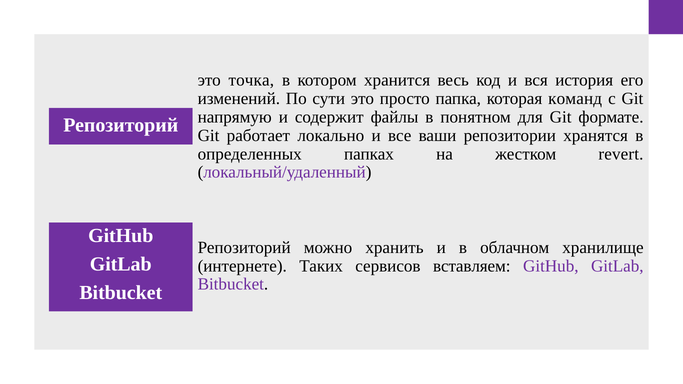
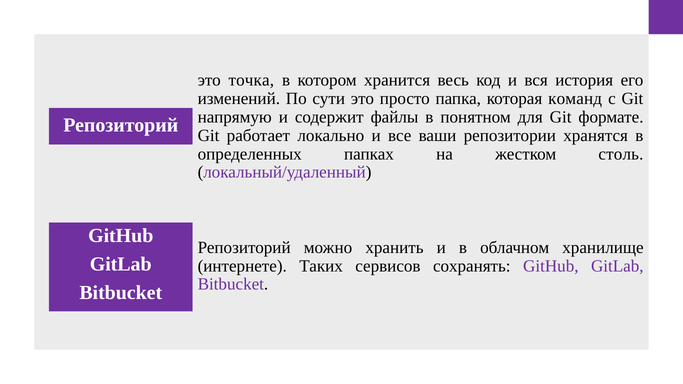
revert: revert -> столь (621, 154)
вставляем: вставляем -> сохранять (472, 266)
